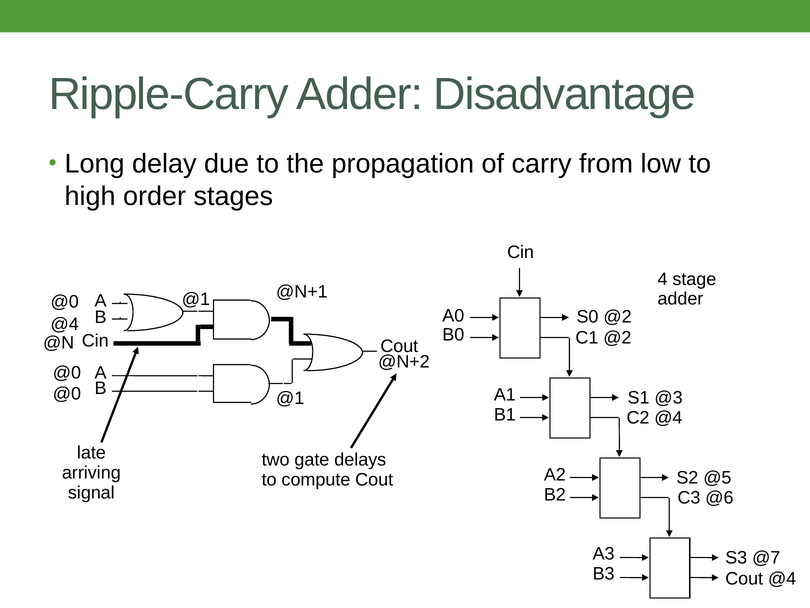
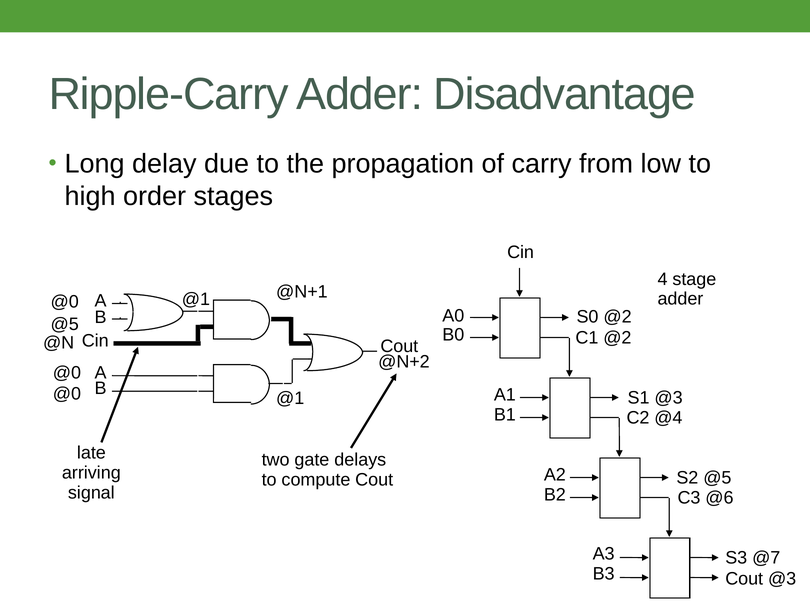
@4: @4 -> @5 (65, 324)
Cout @4: @4 -> @3 (782, 579)
